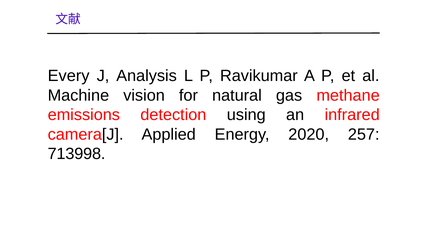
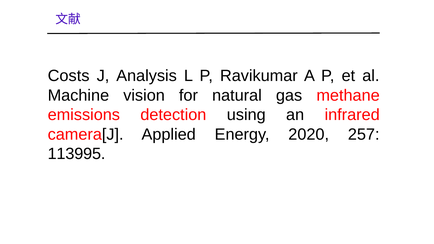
Every: Every -> Costs (69, 76)
713998: 713998 -> 113995 (77, 154)
